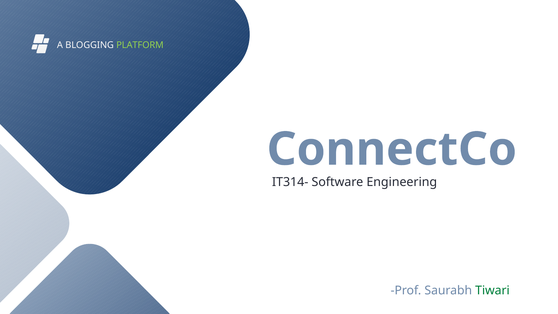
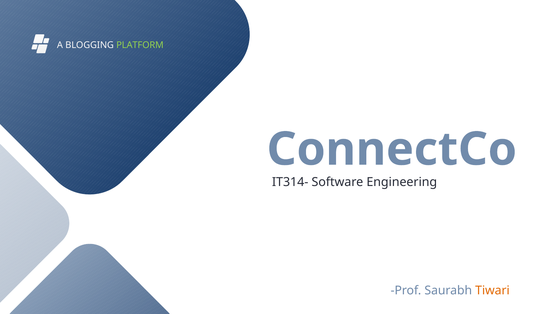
Tiwari colour: green -> orange (492, 290)
